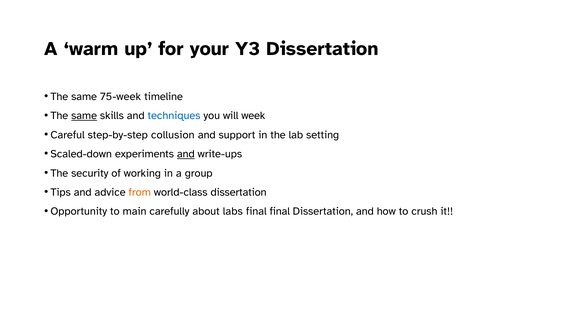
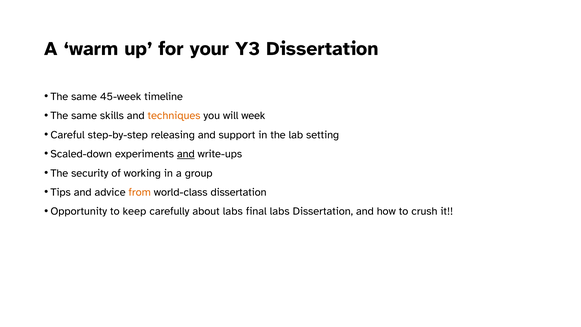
75-week: 75-week -> 45-week (121, 96)
same underline: present -> none (84, 116)
techniques colour: blue -> orange (174, 116)
collusion: collusion -> releasing (173, 135)
main: main -> keep (134, 211)
final final: final -> labs (280, 211)
